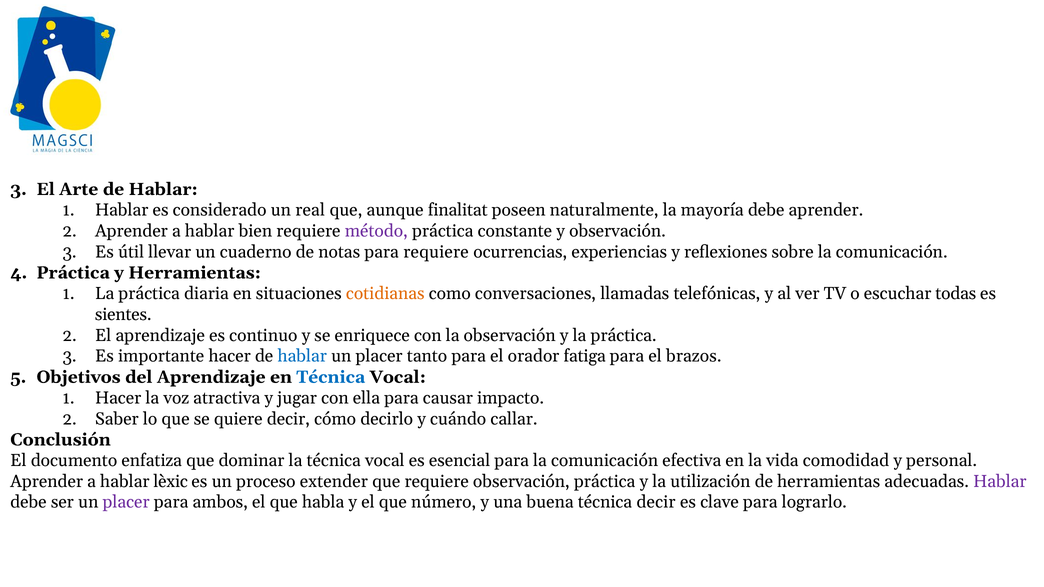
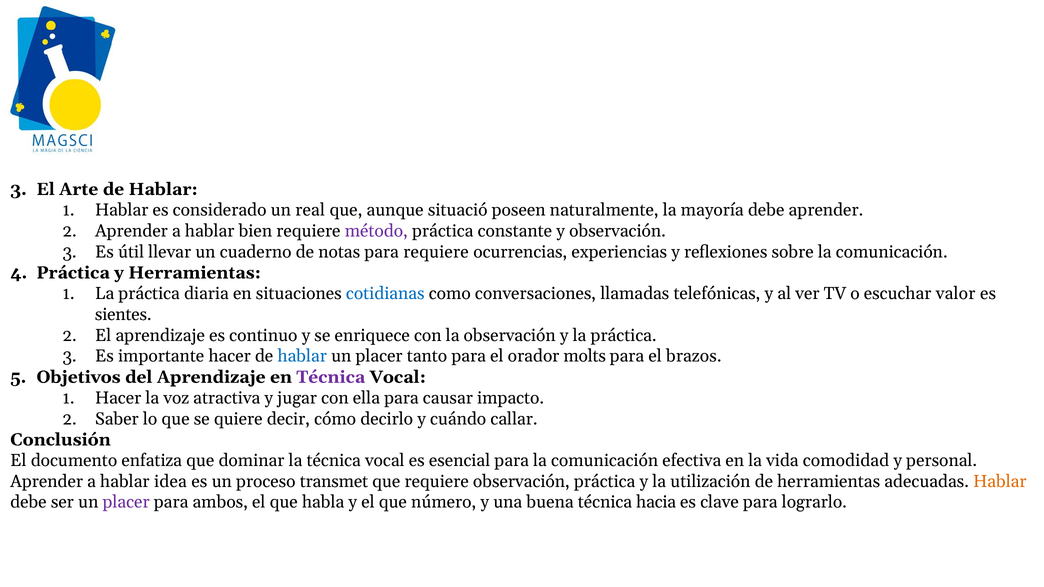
finalitat: finalitat -> situació (458, 210)
cotidianas colour: orange -> blue (385, 294)
todas: todas -> valor (956, 294)
fatiga: fatiga -> molts (585, 356)
Técnica colour: blue -> purple (331, 377)
lèxic: lèxic -> idea (170, 482)
extender: extender -> transmet (334, 482)
Hablar colour: purple -> orange (1000, 482)
técnica decir: decir -> hacia (656, 502)
